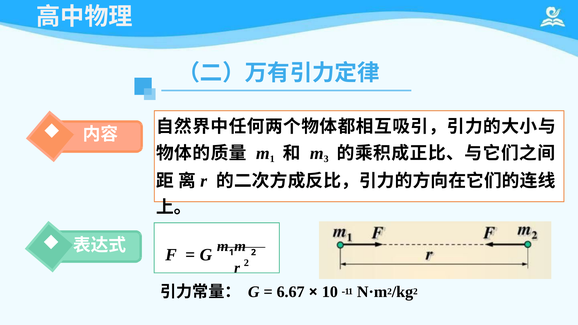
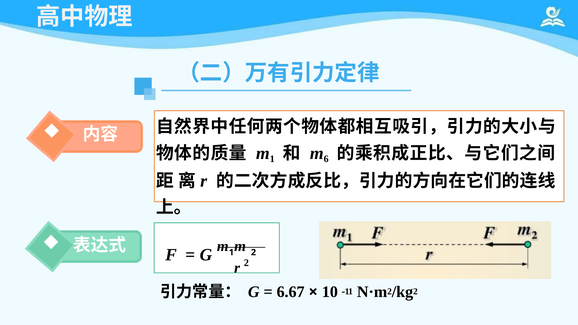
3: 3 -> 6 (326, 159)
